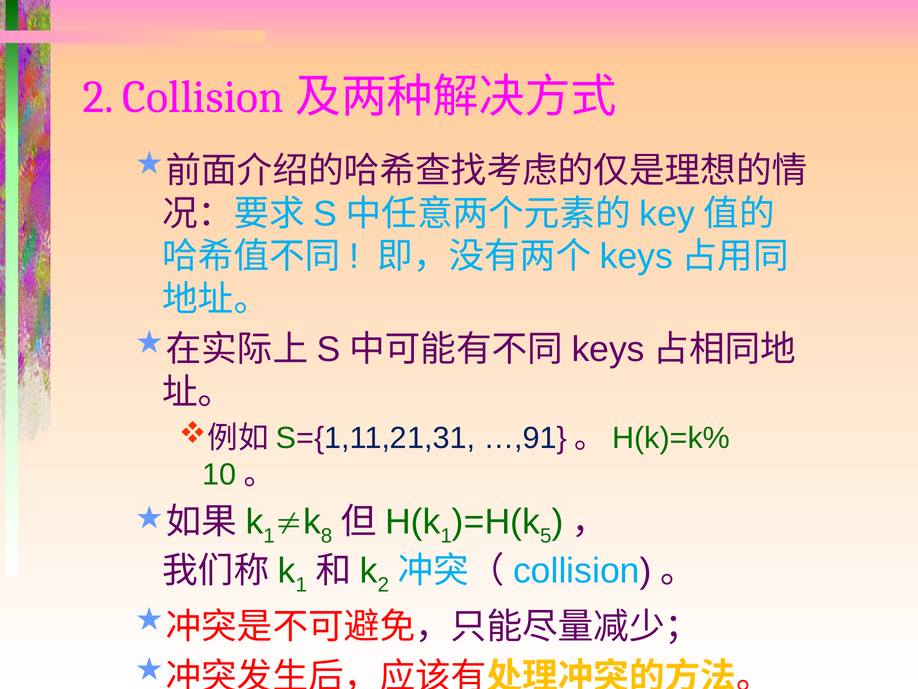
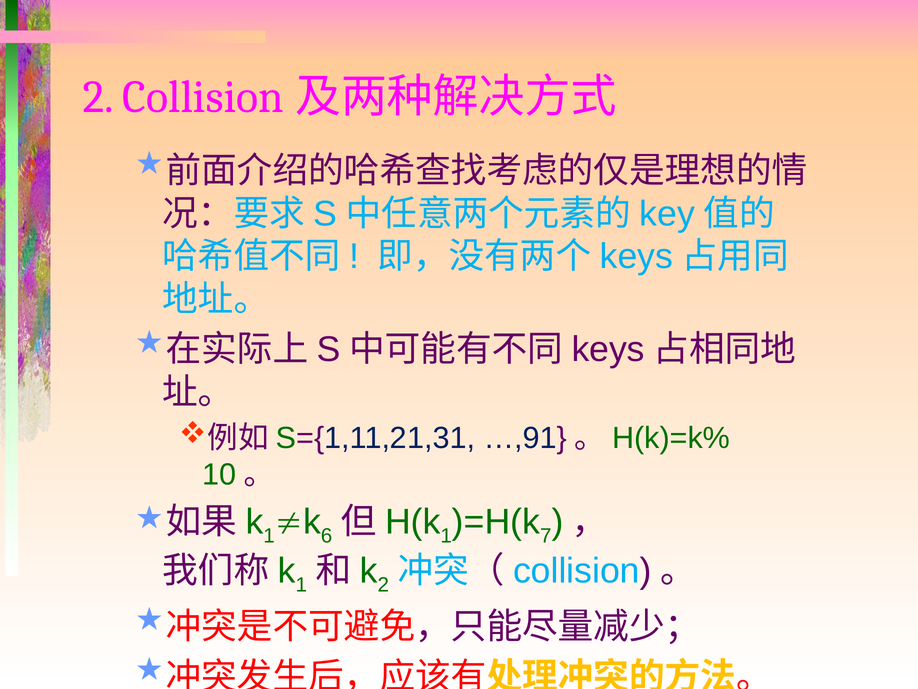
8: 8 -> 6 (327, 536)
5: 5 -> 7 (546, 536)
